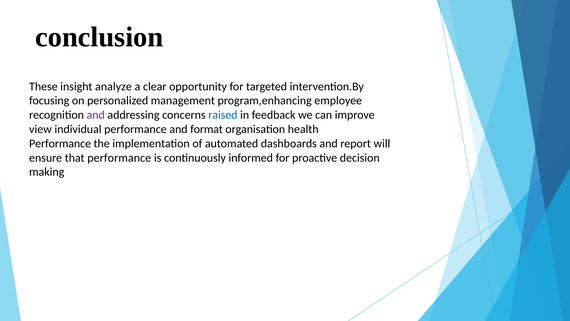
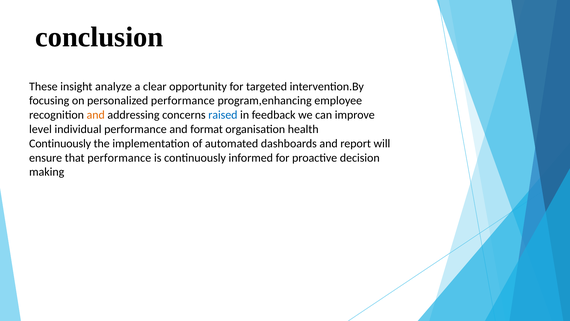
personalized management: management -> performance (183, 101)
and colour: purple -> orange (96, 115)
view: view -> level (40, 129)
Performance: Performance -> Continuously (60, 143)
